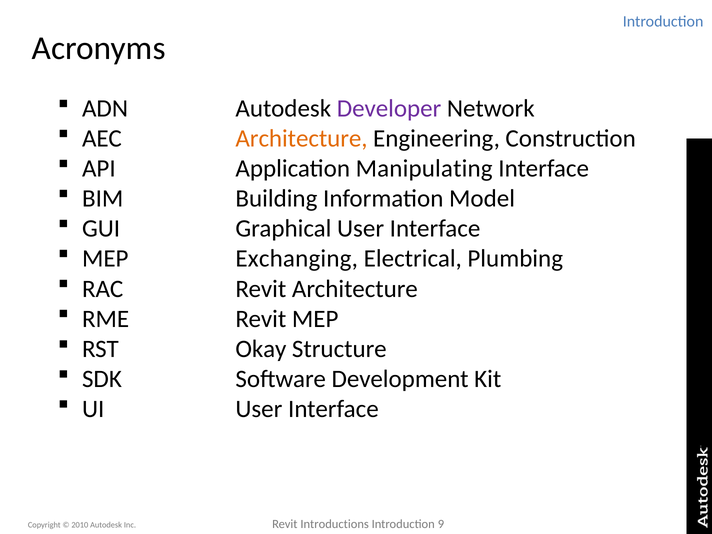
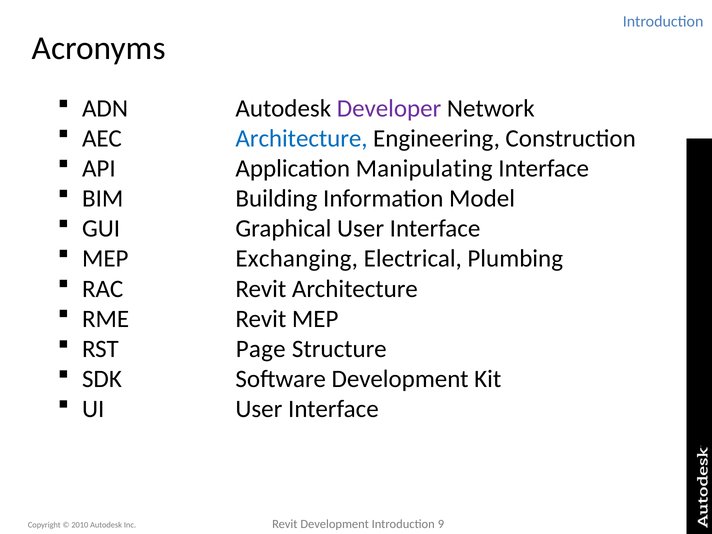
Architecture colour: orange -> blue (301, 139)
Okay: Okay -> Page (261, 349)
Revit Introductions: Introductions -> Development (335, 524)
